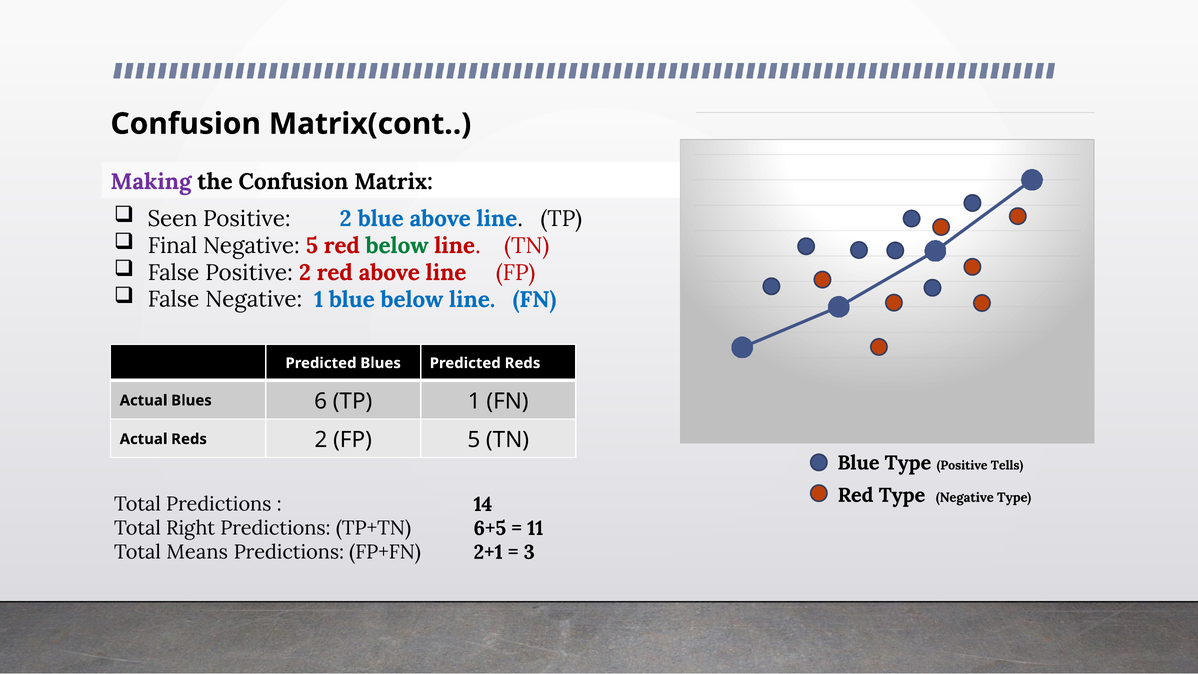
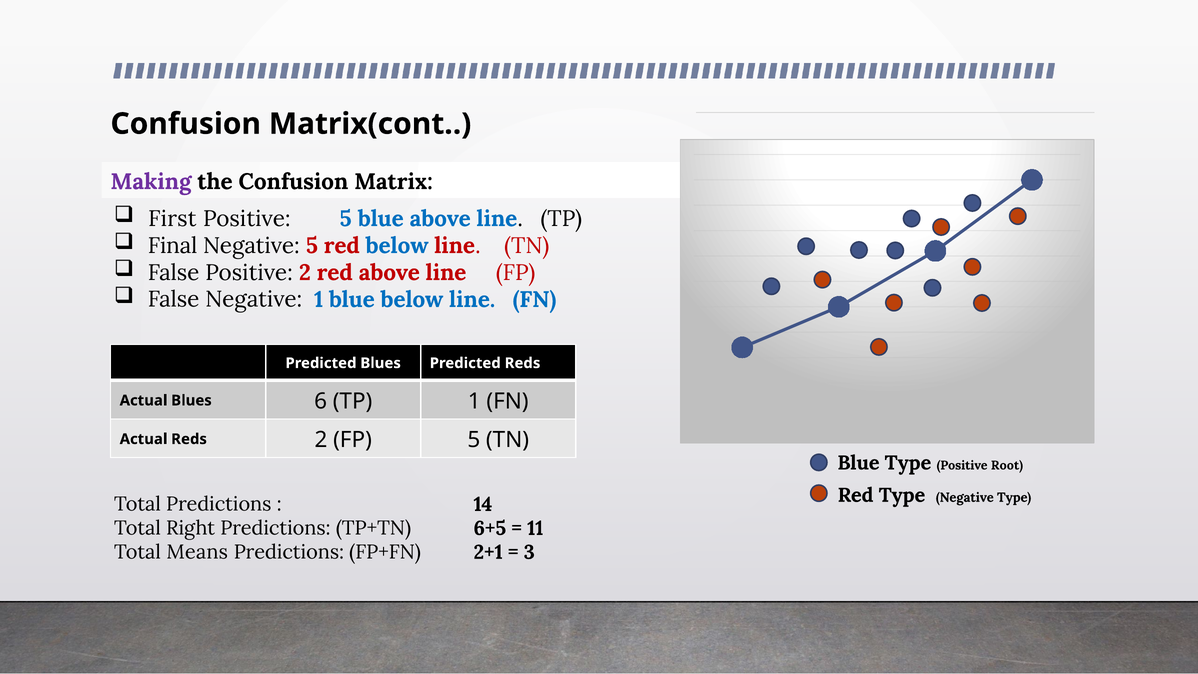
Seen: Seen -> First (172, 219)
2: 2 -> 5 (346, 219)
below colour: green -> blue (397, 246)
Tells: Tells -> Root (1007, 465)
